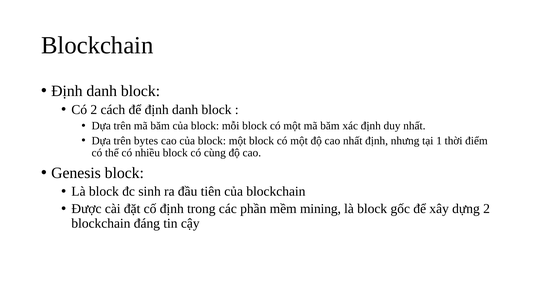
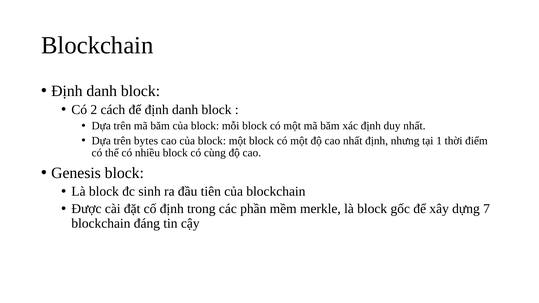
mining: mining -> merkle (320, 209)
dựng 2: 2 -> 7 (487, 209)
